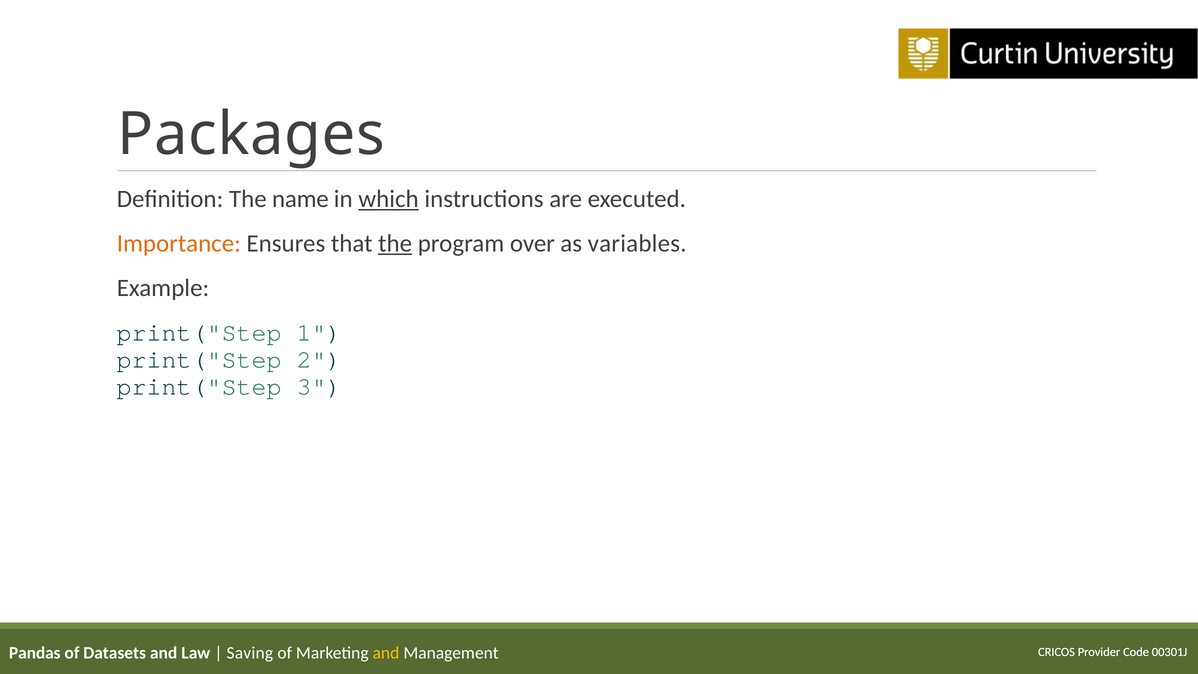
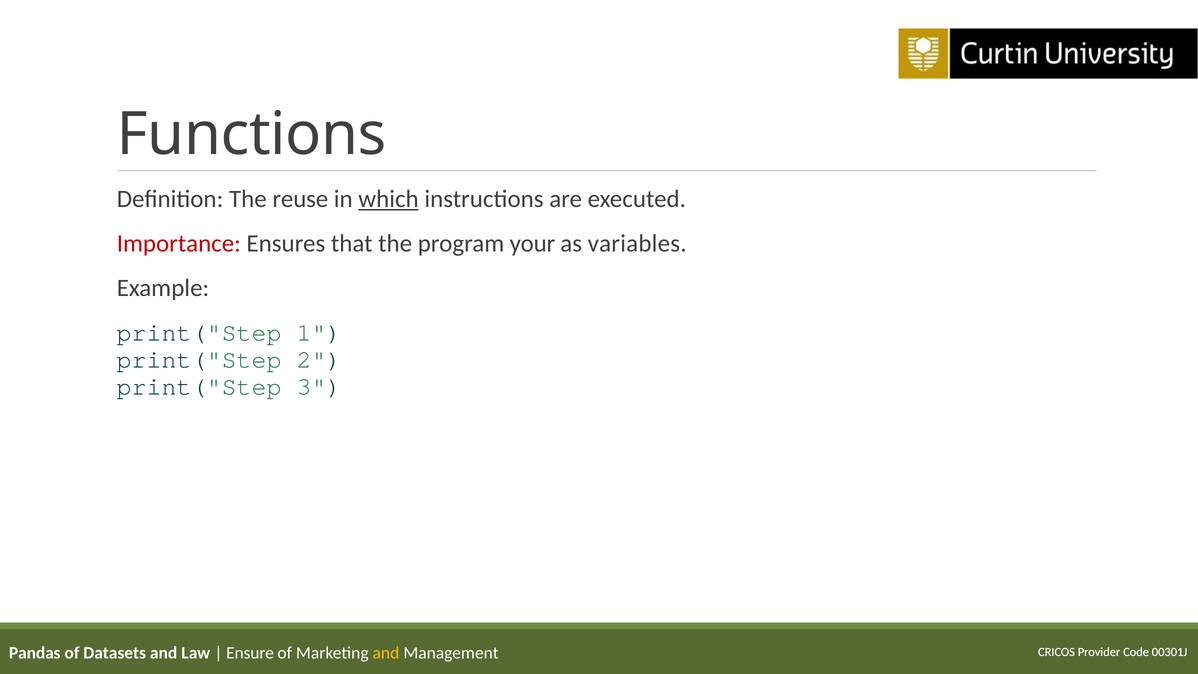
Packages: Packages -> Functions (252, 134)
name: name -> reuse (300, 199)
Importance colour: orange -> red (179, 244)
the underline: present -> none (395, 244)
over: over -> your (532, 244)
Saving: Saving -> Ensure (250, 653)
